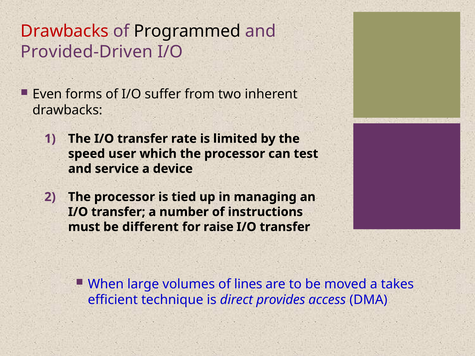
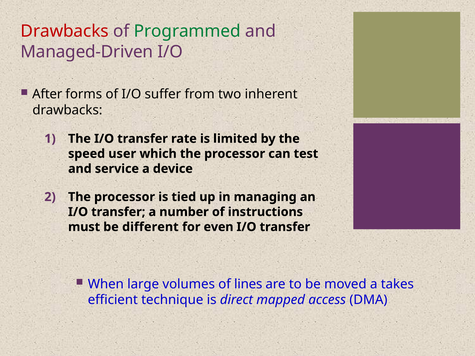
Programmed colour: black -> green (187, 31)
Provided-Driven: Provided-Driven -> Managed-Driven (87, 52)
Even: Even -> After (47, 94)
raise: raise -> even (219, 227)
provides: provides -> mapped (281, 300)
